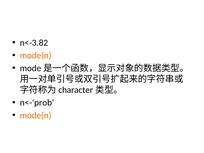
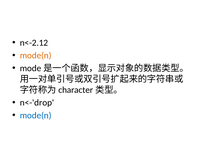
n<-3.82: n<-3.82 -> n<-2.12 (34, 43)
n<-'prob: n<-'prob -> n<-'drop (37, 103)
mode(n colour: orange -> blue (36, 115)
